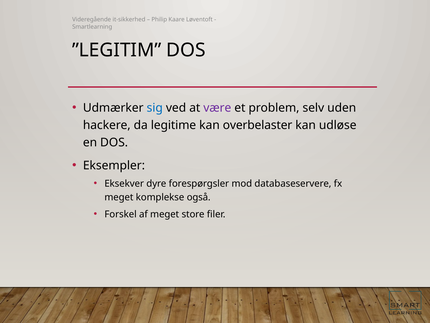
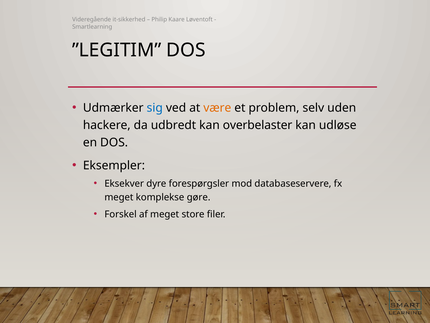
være colour: purple -> orange (217, 108)
legitime: legitime -> udbredt (174, 125)
også: også -> gøre (199, 197)
